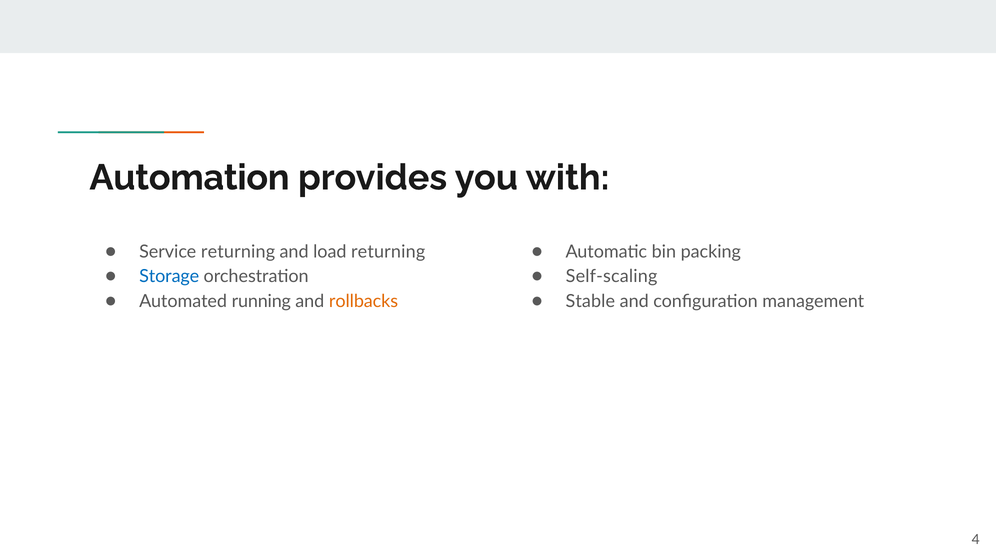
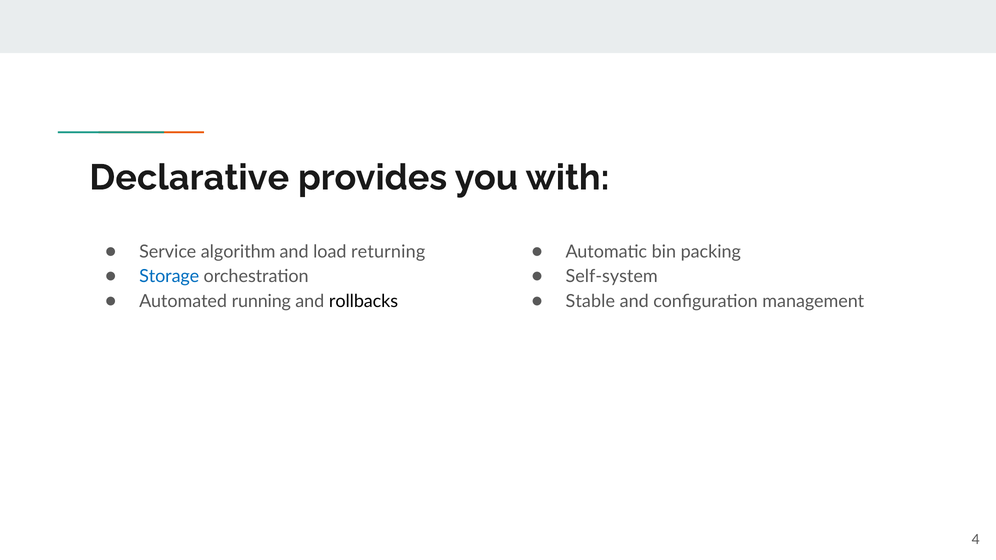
Automation: Automation -> Declarative (189, 178)
Service returning: returning -> algorithm (238, 252)
Self-scaling: Self-scaling -> Self-system (612, 277)
rollbacks colour: orange -> black (364, 301)
